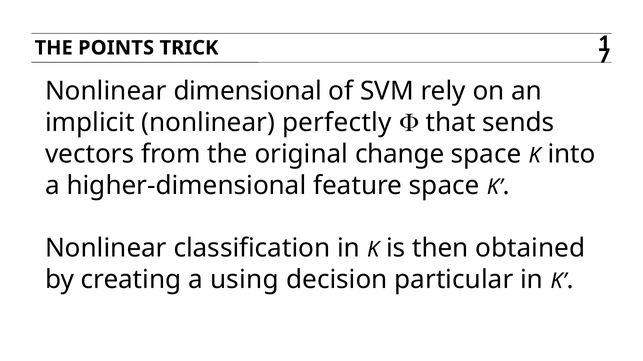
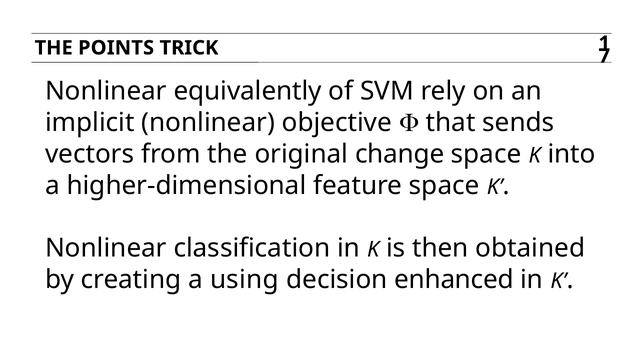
dimensional: dimensional -> equivalently (248, 91)
perfectly: perfectly -> objective (337, 123)
particular: particular -> enhanced (454, 280)
